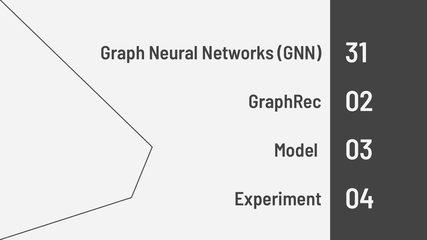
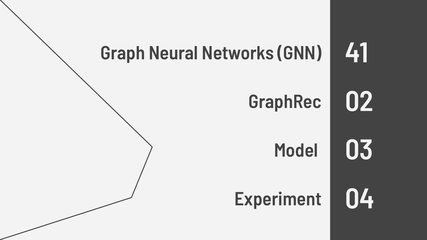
31: 31 -> 41 (357, 53)
